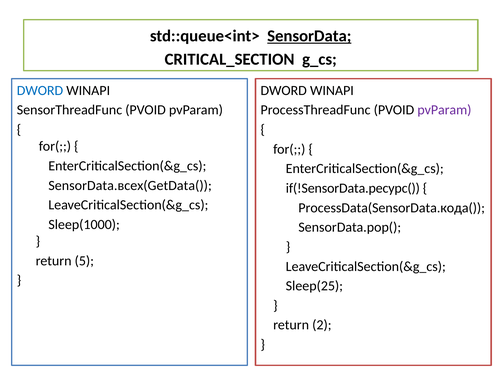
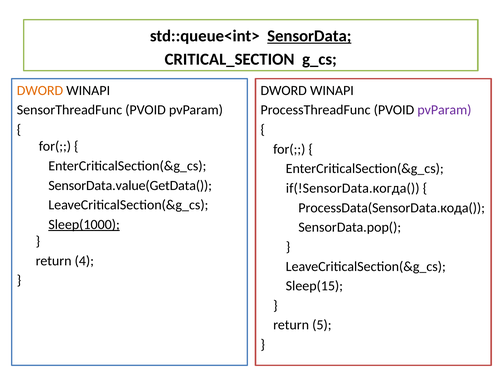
DWORD colour: blue -> orange (40, 90)
SensorData.всех(GetData(: SensorData.всех(GetData( -> SensorData.value(GetData( (130, 186)
if(!SensorData.ресурс(: if(!SensorData.ресурс( -> if(!SensorData.когда( (353, 188)
Sleep(1000 underline: none -> present (84, 225)
5: 5 -> 4 (84, 261)
Sleep(25: Sleep(25 -> Sleep(15 (314, 286)
2: 2 -> 5 (322, 325)
